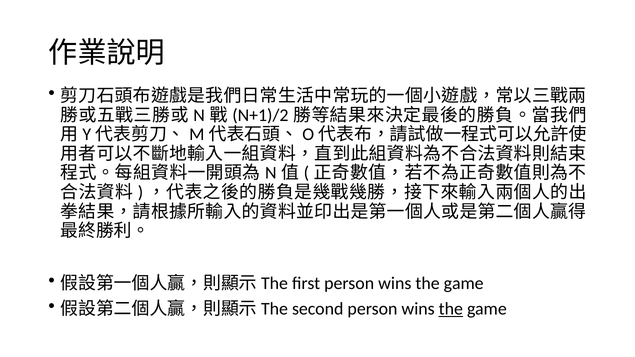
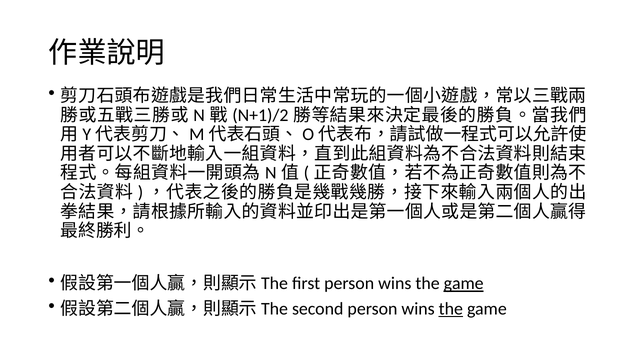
game underline: none -> present (464, 284)
